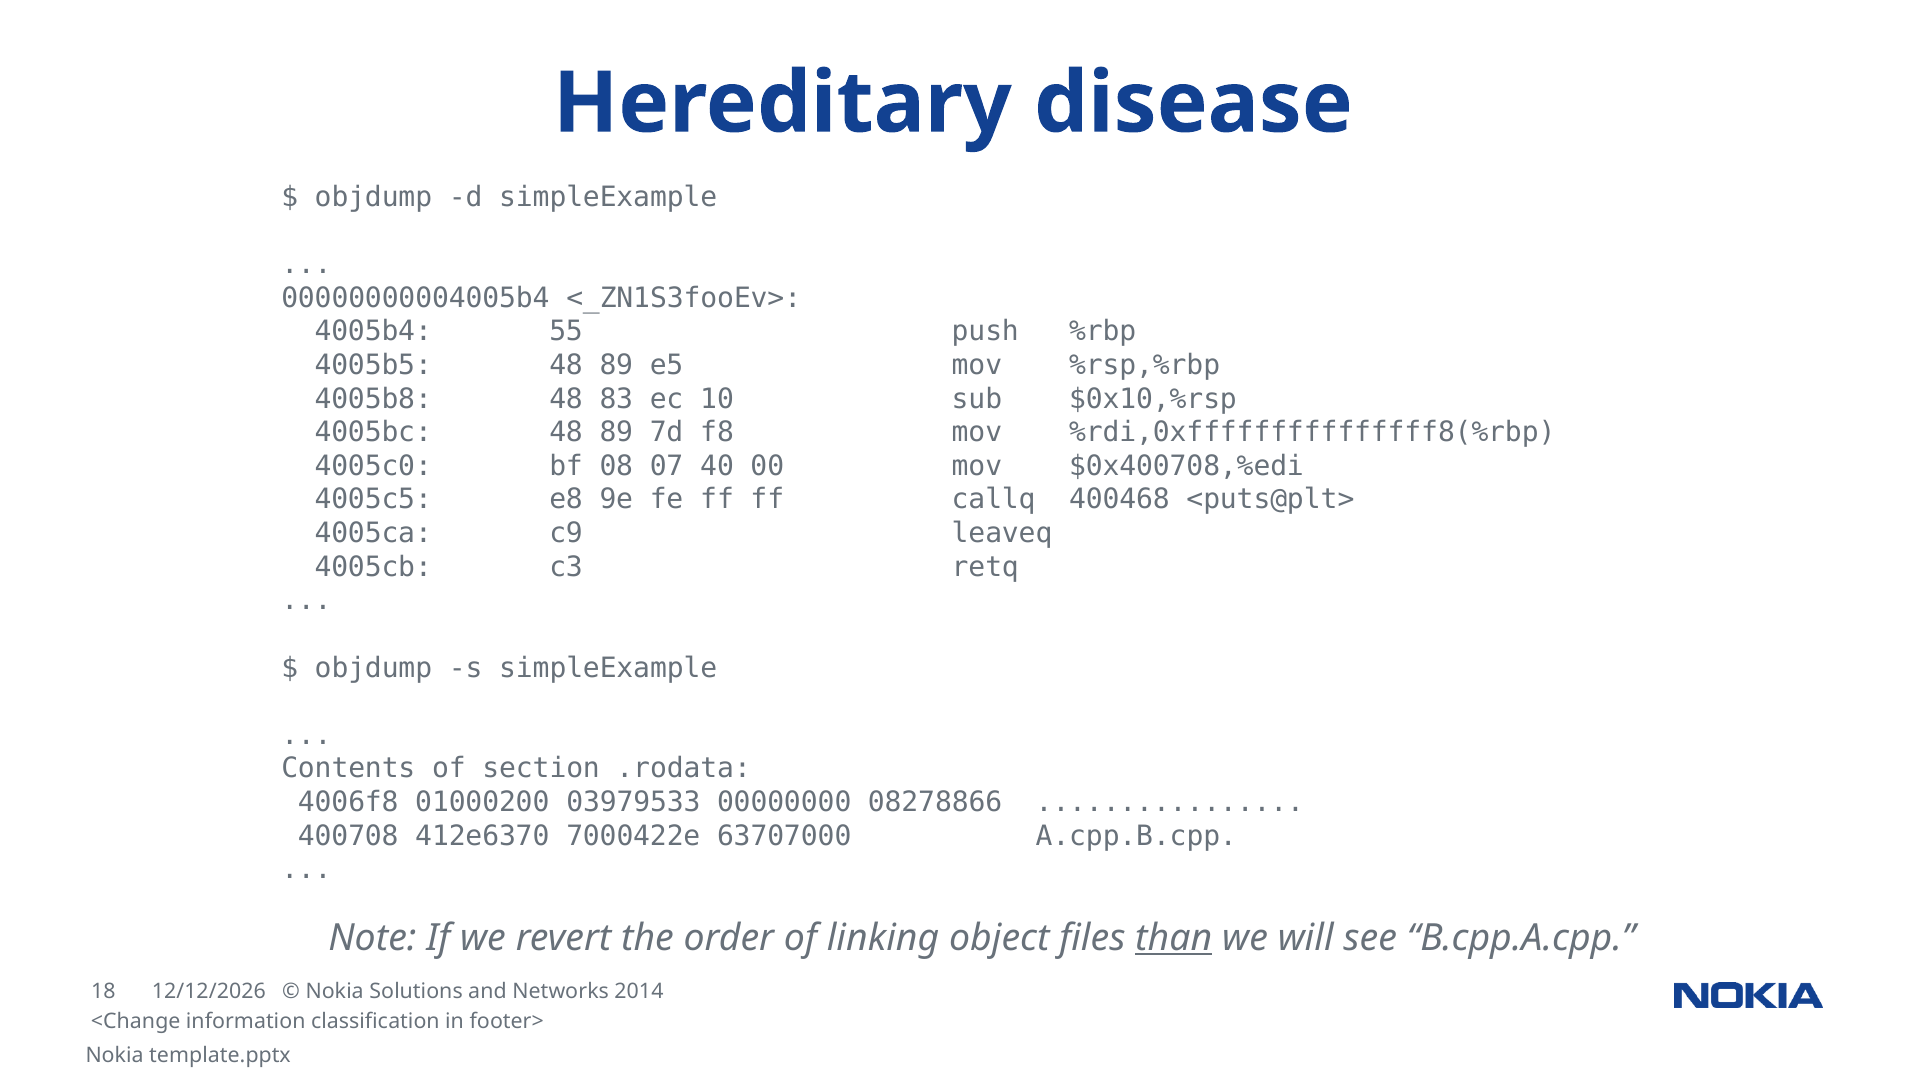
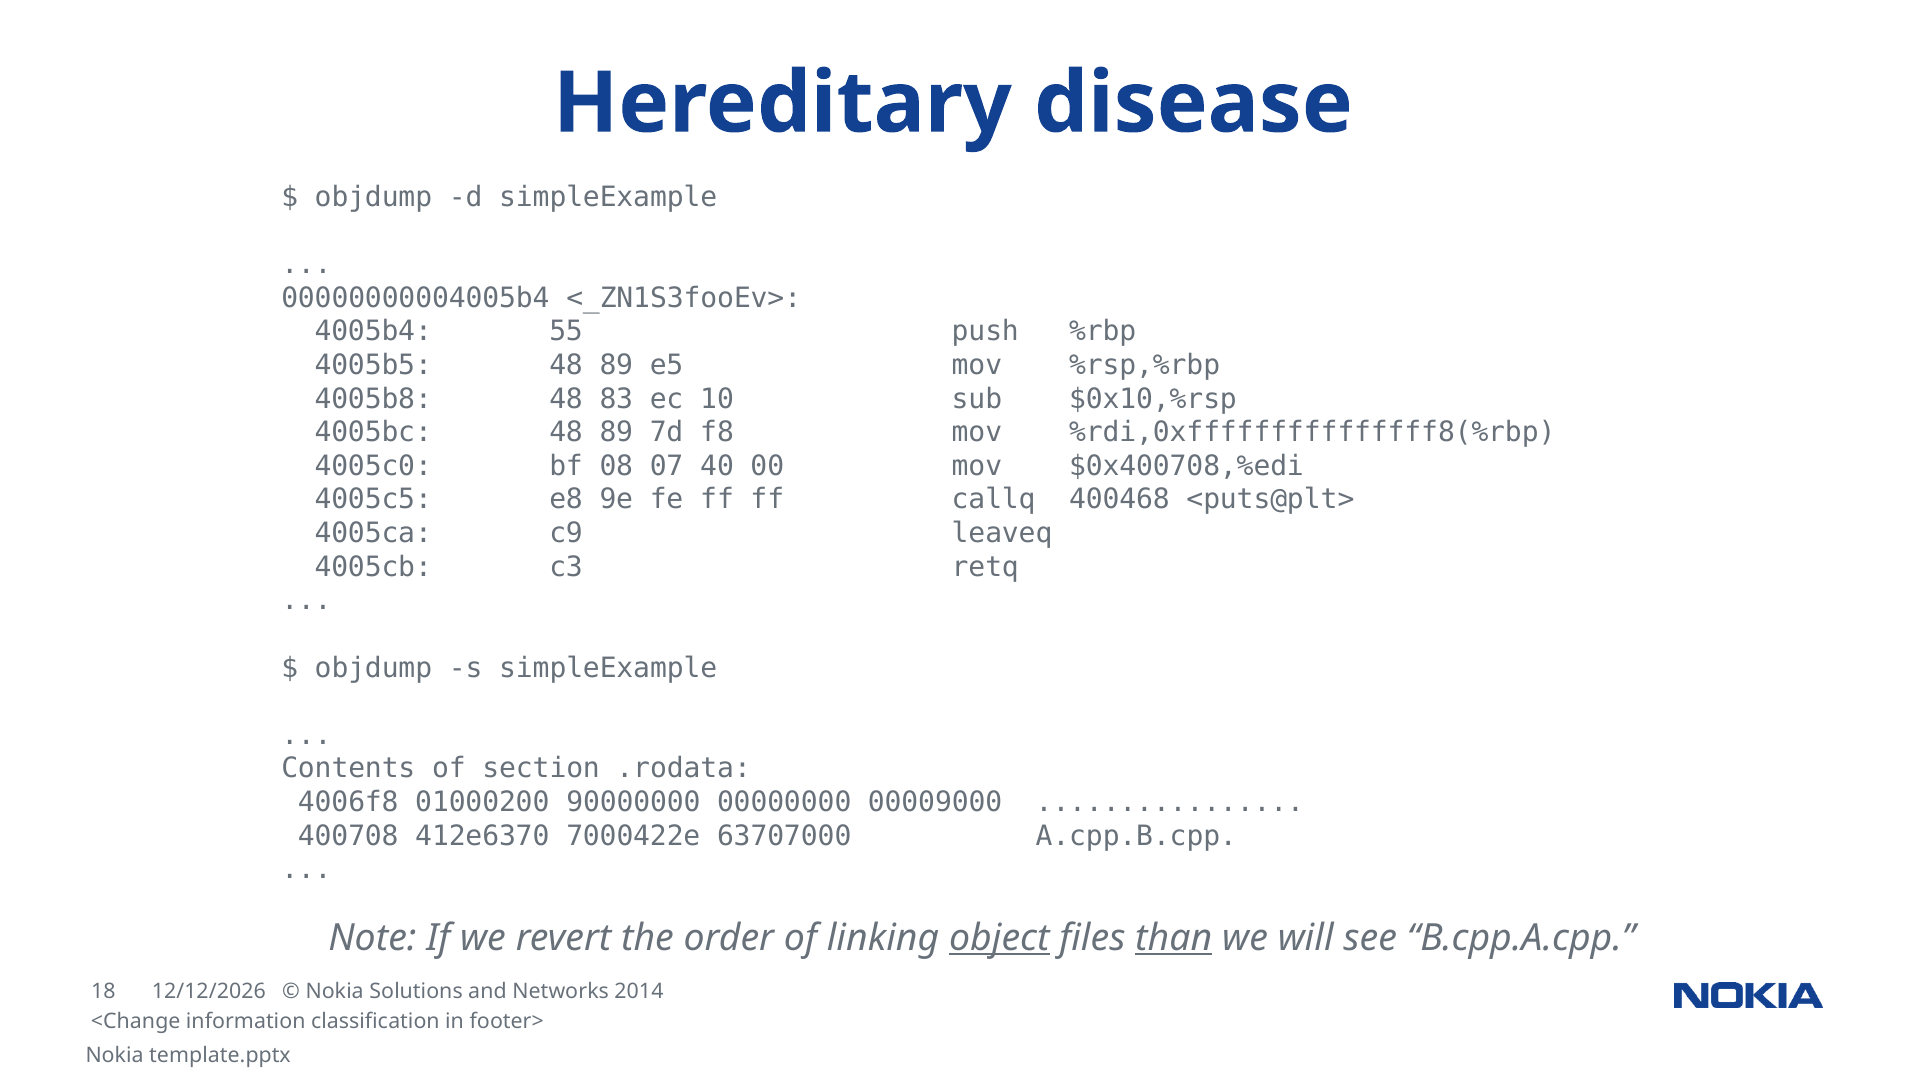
03979533: 03979533 -> 90000000 (633, 802)
08278866: 08278866 -> 00009000 (935, 802)
object underline: none -> present (999, 939)
